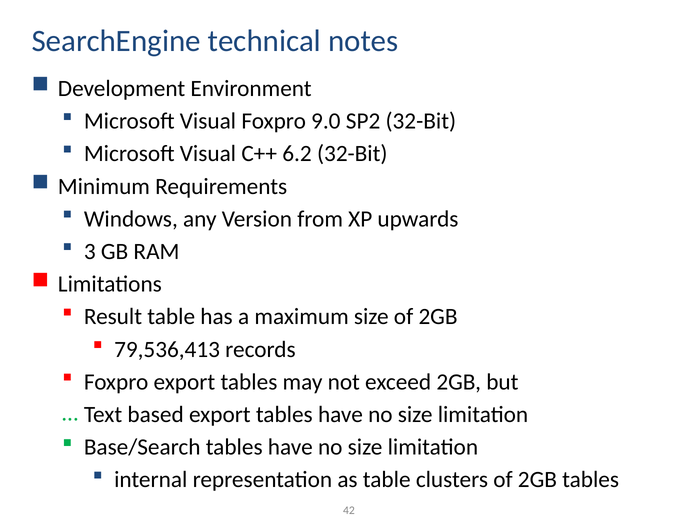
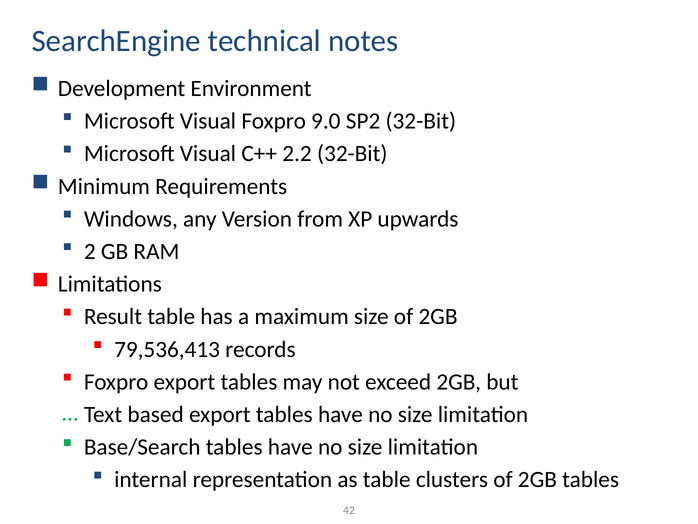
6.2: 6.2 -> 2.2 (297, 154)
3: 3 -> 2 (90, 251)
